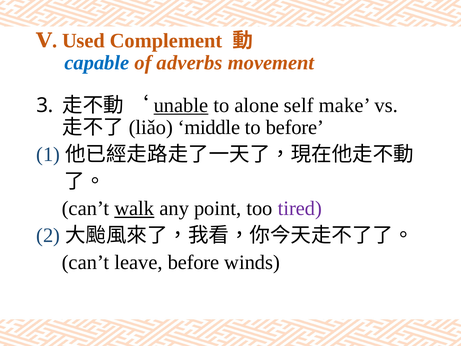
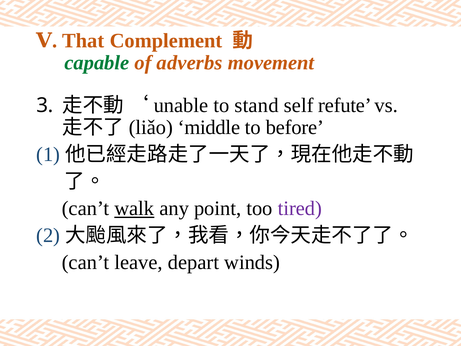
Used: Used -> That (83, 41)
capable colour: blue -> green (97, 63)
unable underline: present -> none (181, 105)
alone: alone -> stand (257, 105)
make: make -> refute (345, 105)
leave before: before -> depart (193, 262)
